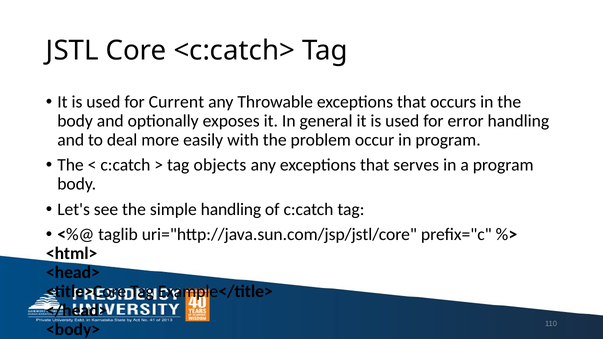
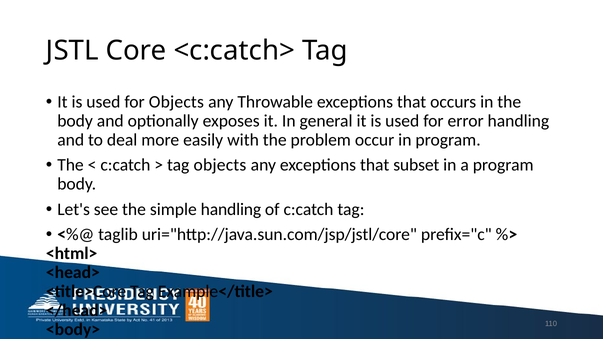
for Current: Current -> Objects (176, 102)
serves: serves -> subset (416, 165)
